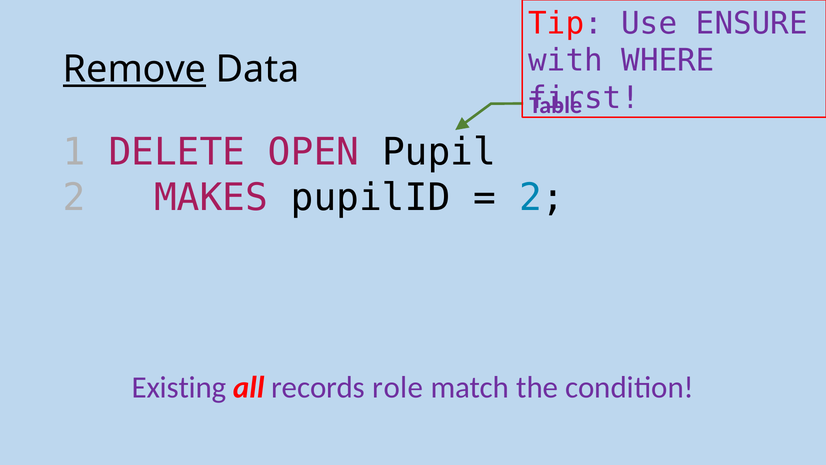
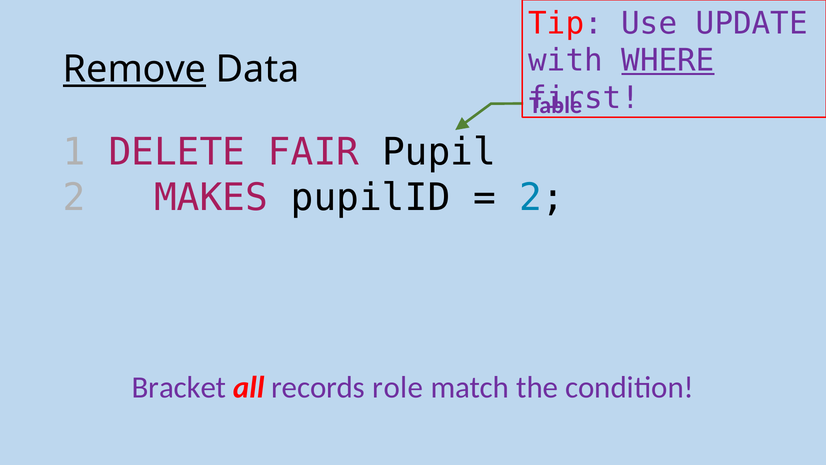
ENSURE: ENSURE -> UPDATE (752, 23)
WHERE underline: none -> present (668, 61)
OPEN: OPEN -> FAIR (314, 152)
Existing: Existing -> Bracket (179, 387)
